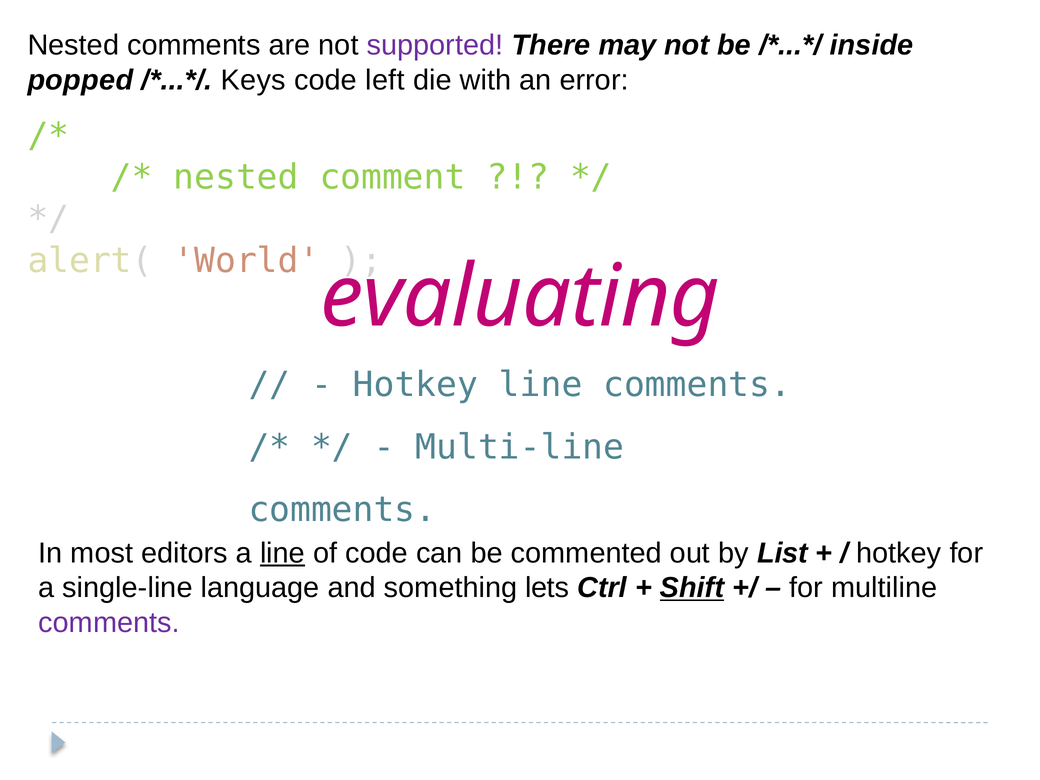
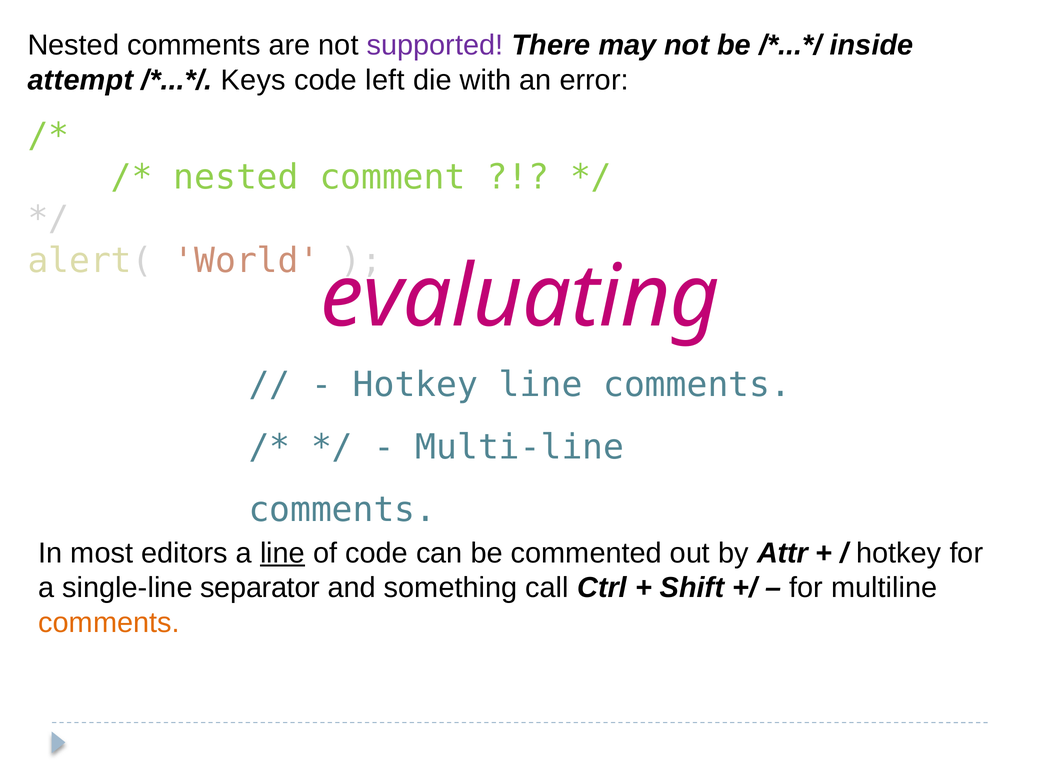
popped: popped -> attempt (80, 80)
List: List -> Attr (783, 553)
language: language -> separator (260, 588)
lets: lets -> call (547, 588)
Shift underline: present -> none (692, 588)
comments colour: purple -> orange (109, 623)
